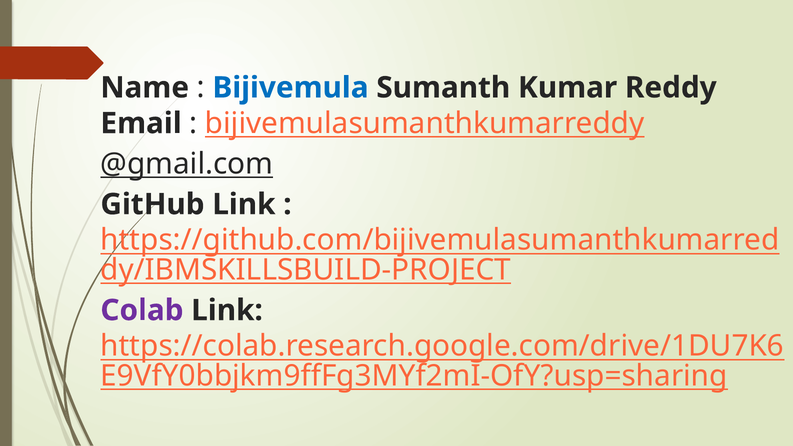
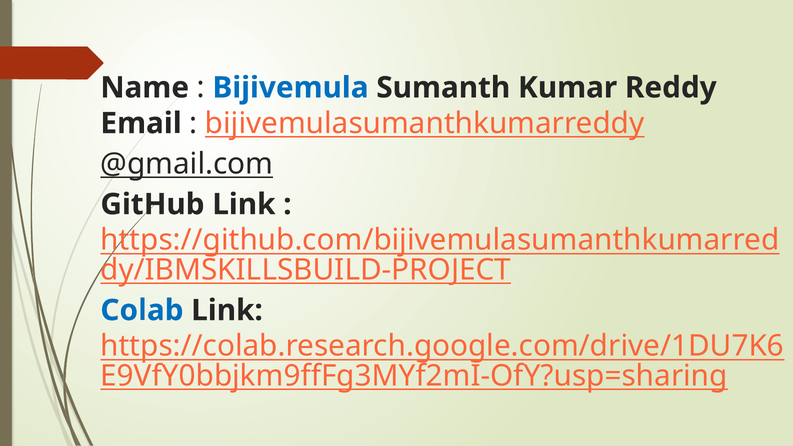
Colab colour: purple -> blue (142, 310)
